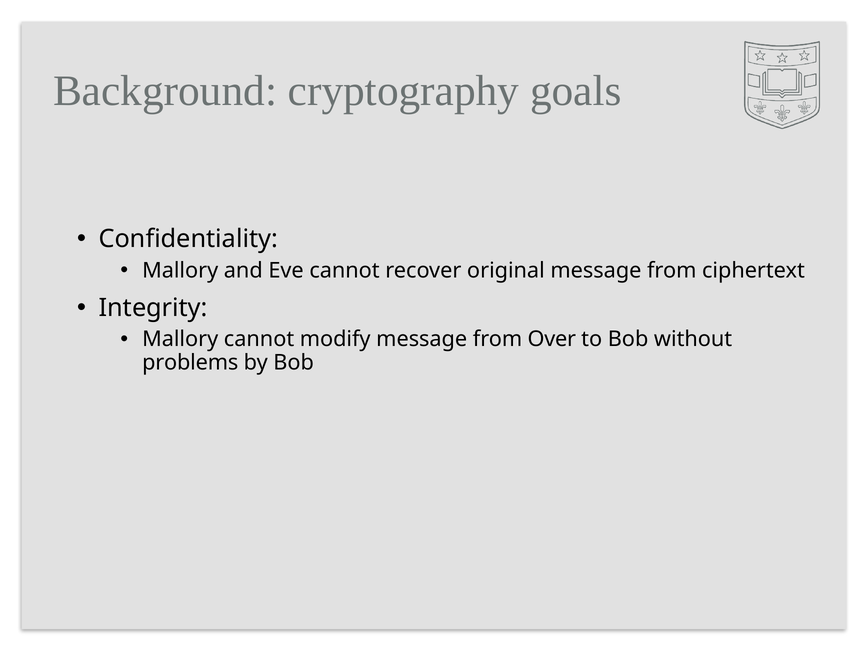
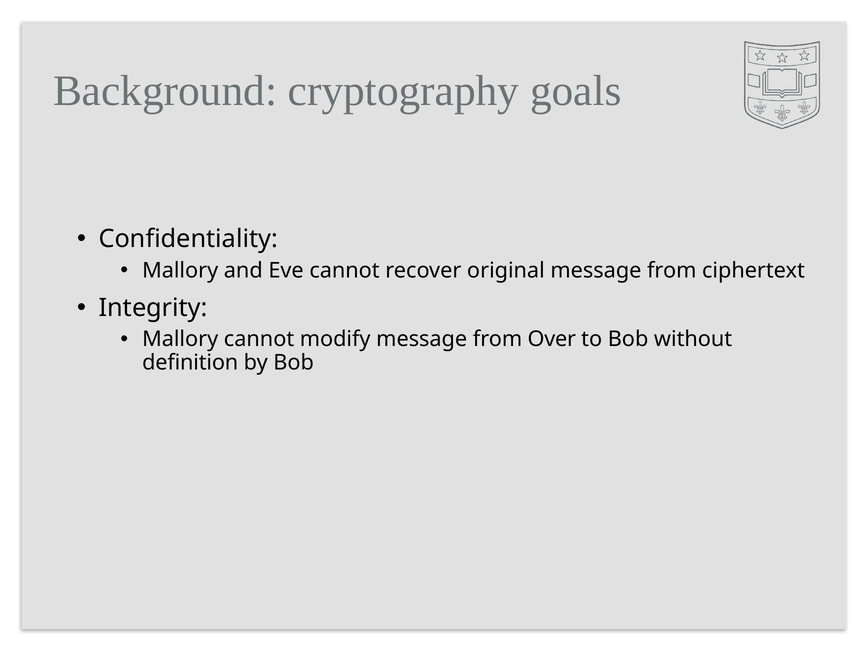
problems: problems -> definition (190, 363)
